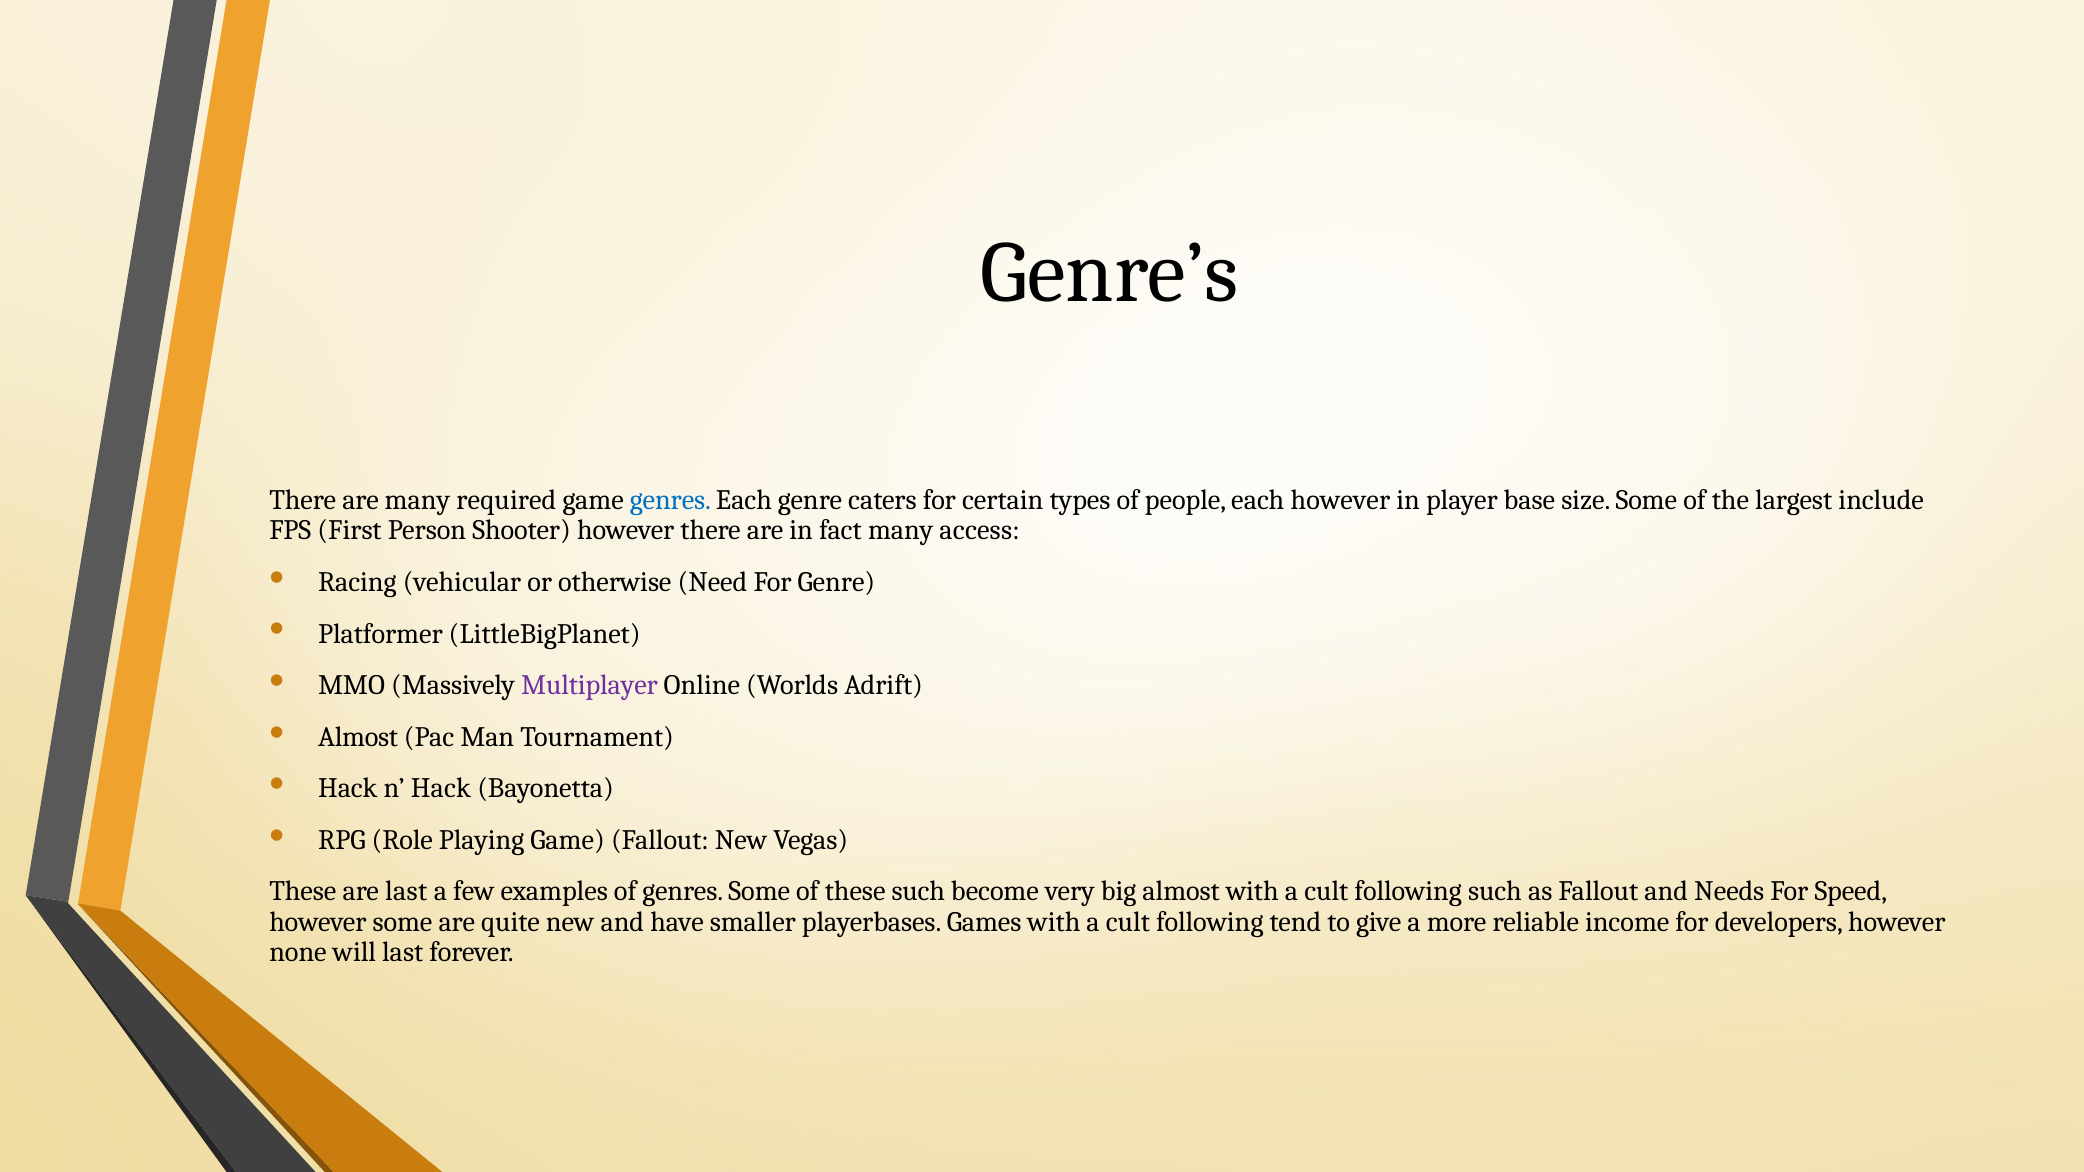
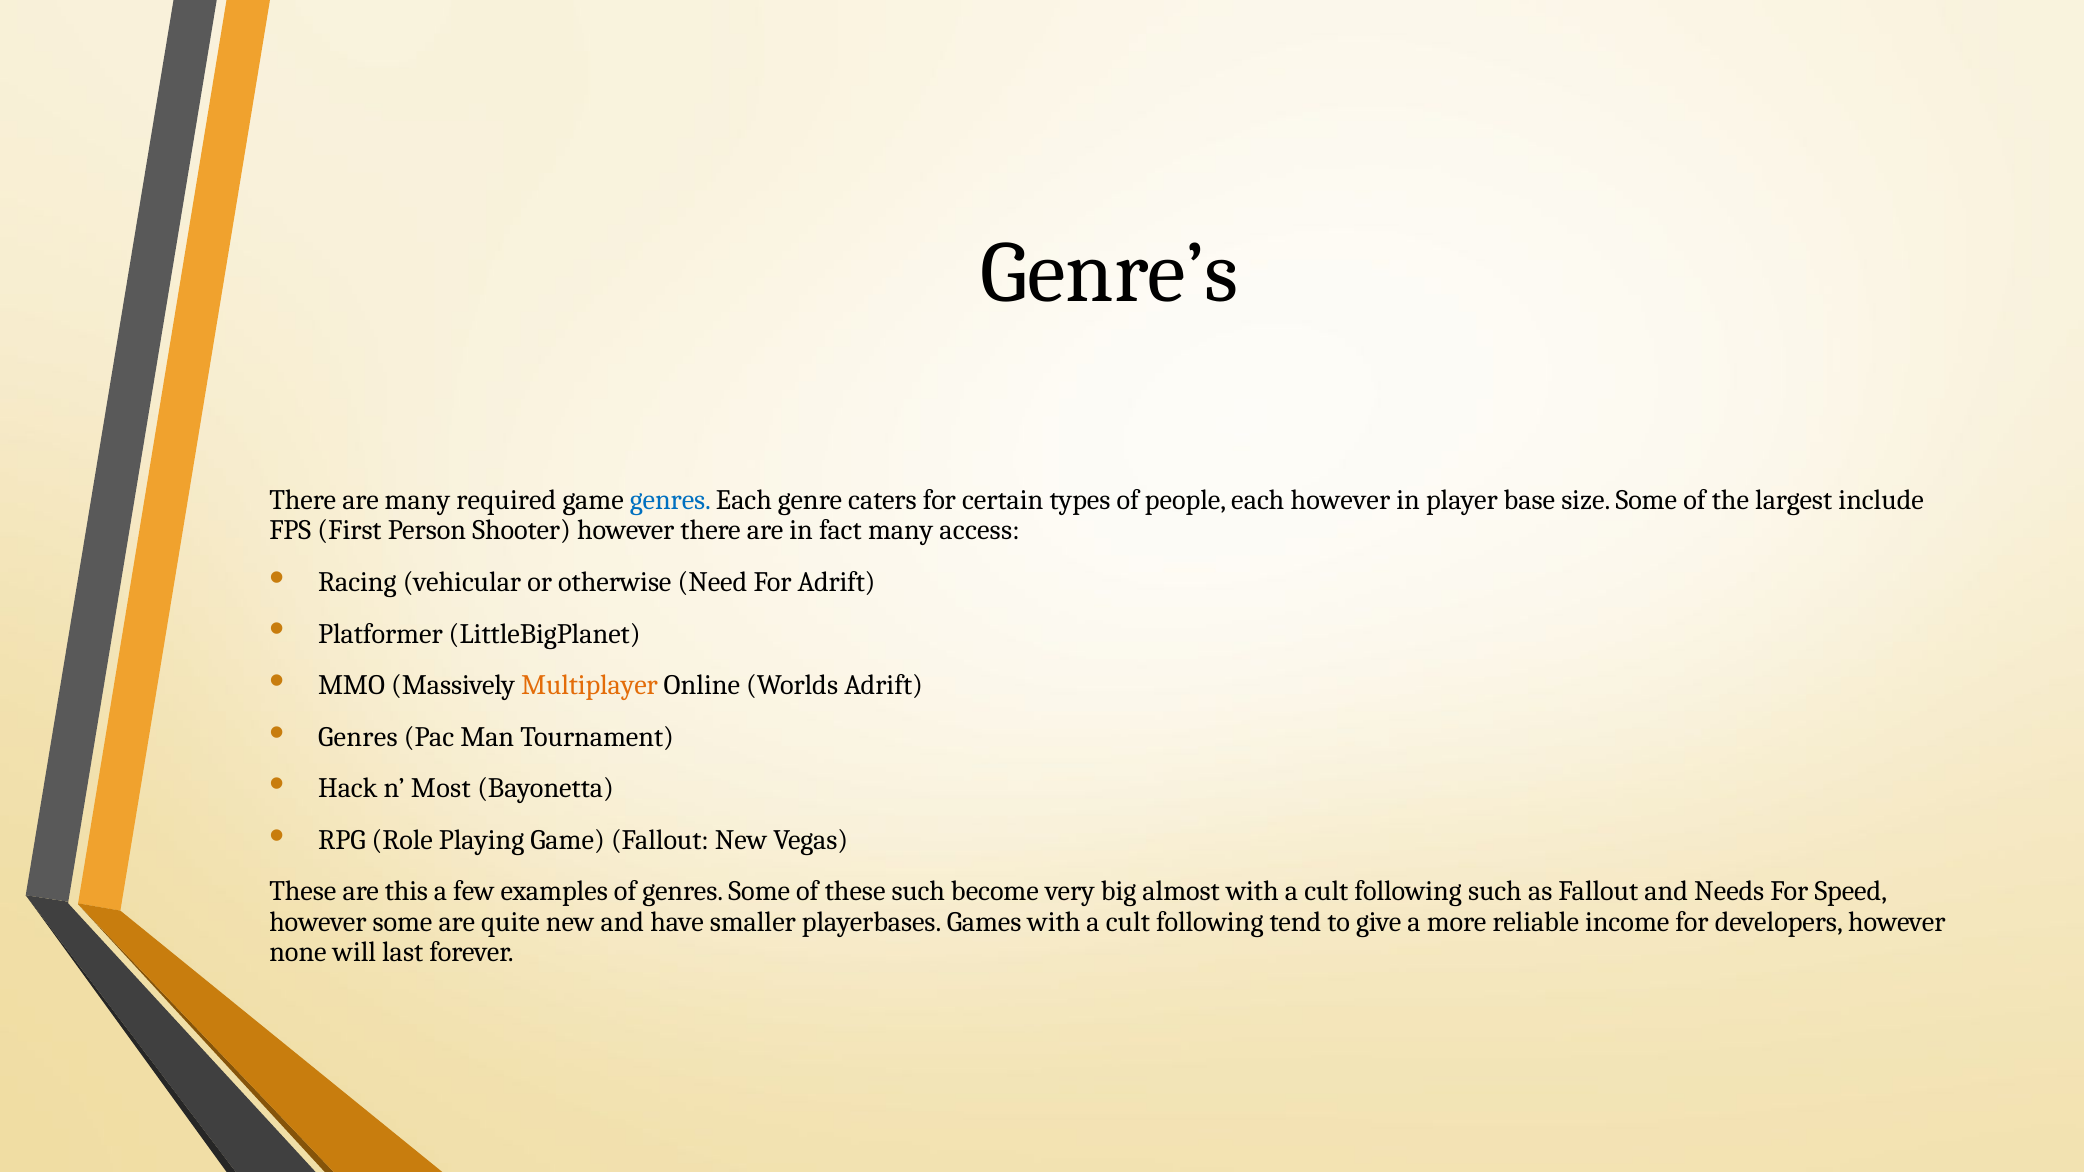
For Genre: Genre -> Adrift (837, 582)
Multiplayer colour: purple -> orange (590, 685)
Almost: Almost -> Genres (358, 737)
n Hack: Hack -> Most (441, 789)
are last: last -> this (406, 892)
